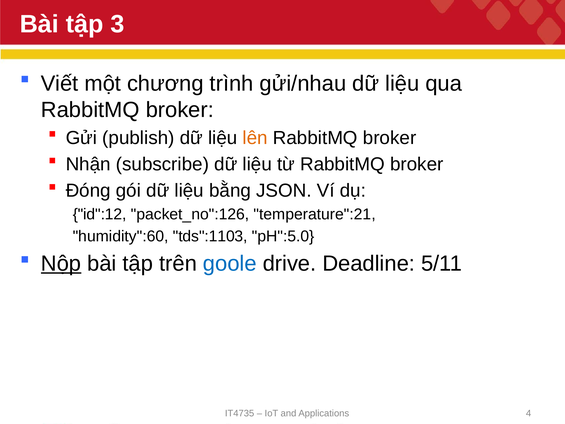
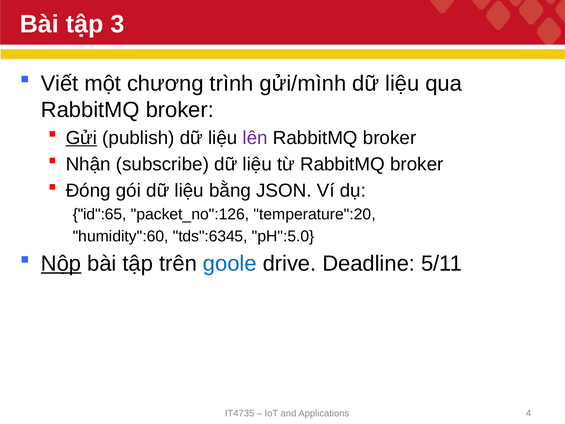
gửi/nhau: gửi/nhau -> gửi/mình (303, 83)
Gửi underline: none -> present (81, 138)
lên colour: orange -> purple (255, 138)
id":12: id":12 -> id":65 (100, 214)
temperature":21: temperature":21 -> temperature":20 (315, 214)
tds":1103: tds":1103 -> tds":6345 (210, 236)
